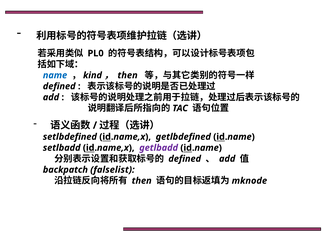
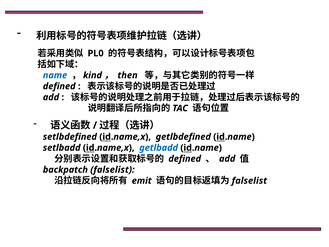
getlbadd colour: purple -> blue (159, 148)
then: then -> emit (142, 181)
mknode: mknode -> falselist (249, 181)
